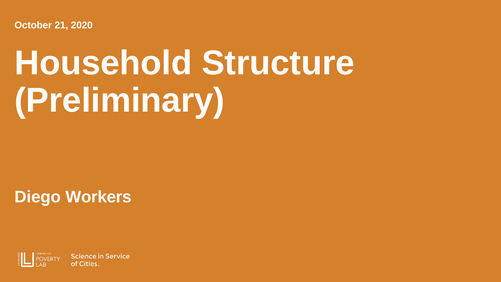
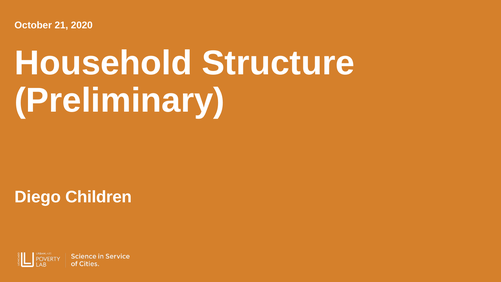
Workers: Workers -> Children (98, 197)
